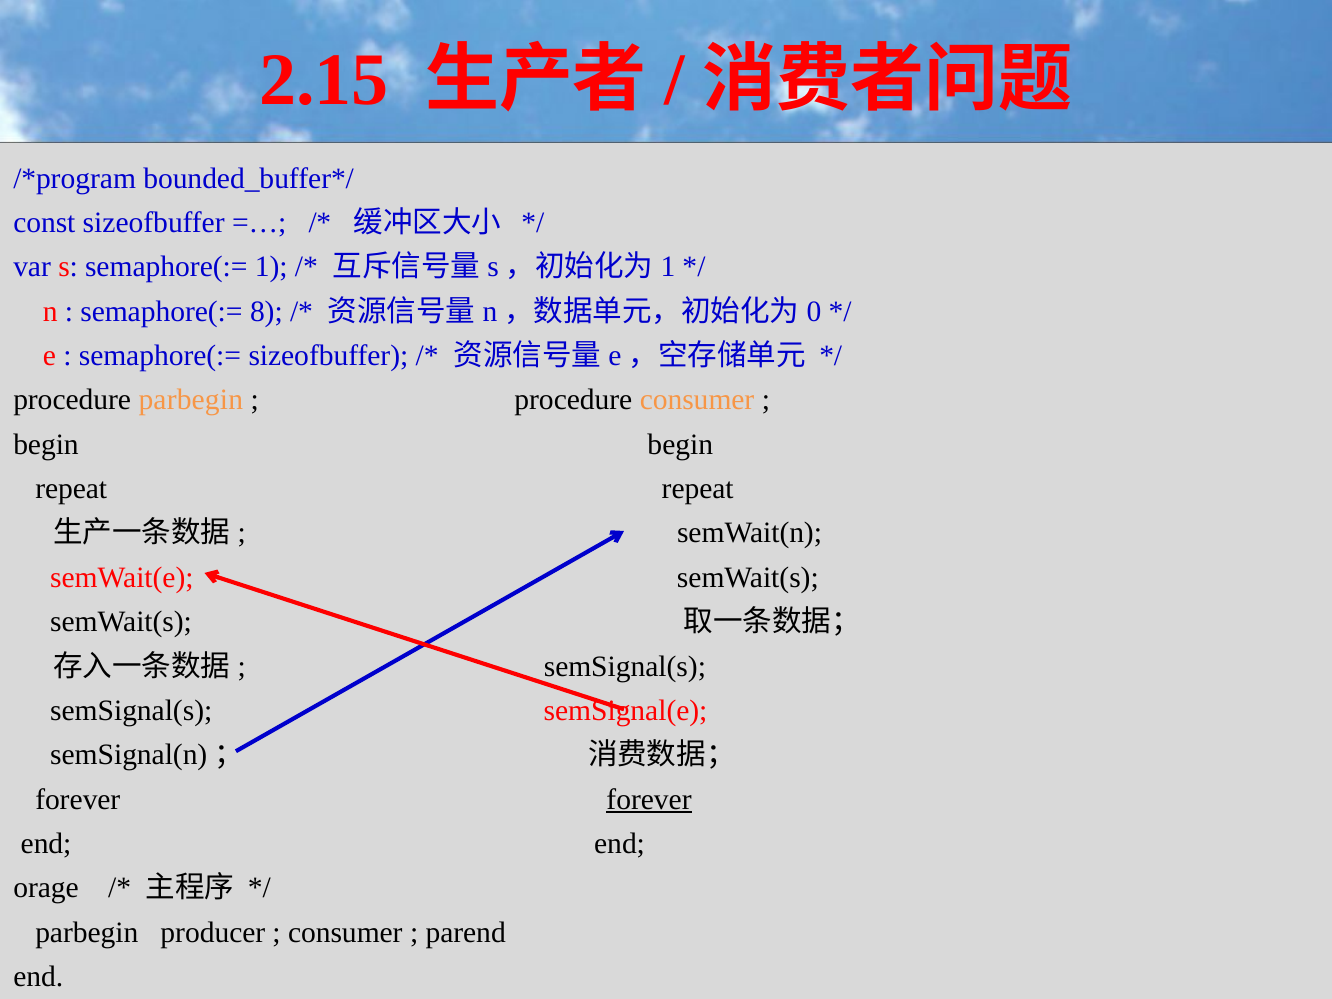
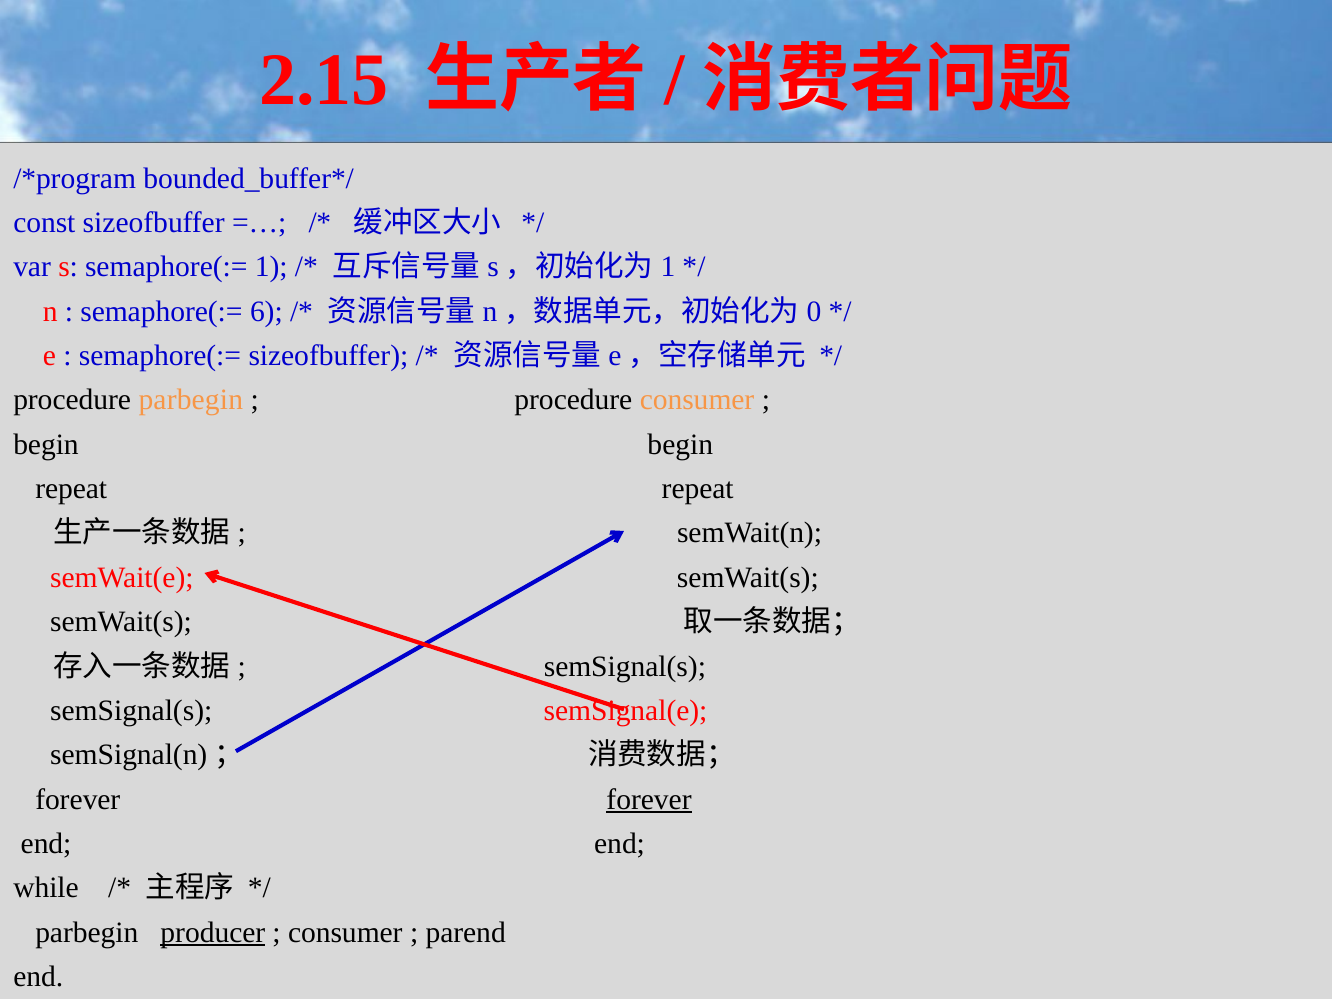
8: 8 -> 6 (266, 311)
orage: orage -> while (46, 888)
producer underline: none -> present (213, 932)
